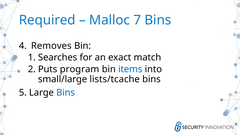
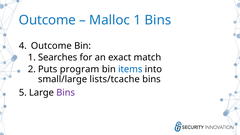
Required: Required -> Outcome (47, 20)
7: 7 -> 1 (137, 20)
Removes: Removes -> Outcome (51, 46)
Bins colour: blue -> purple (66, 93)
